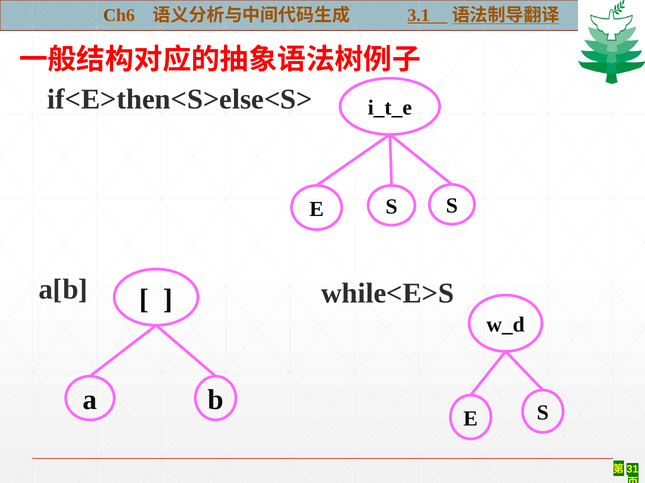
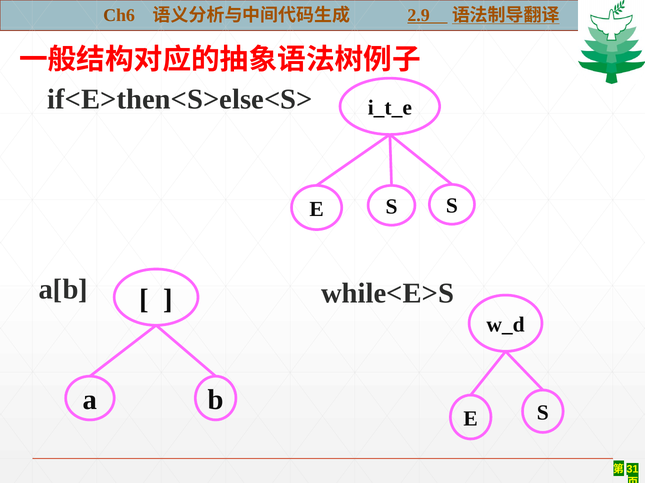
3.1: 3.1 -> 2.9 (419, 15)
